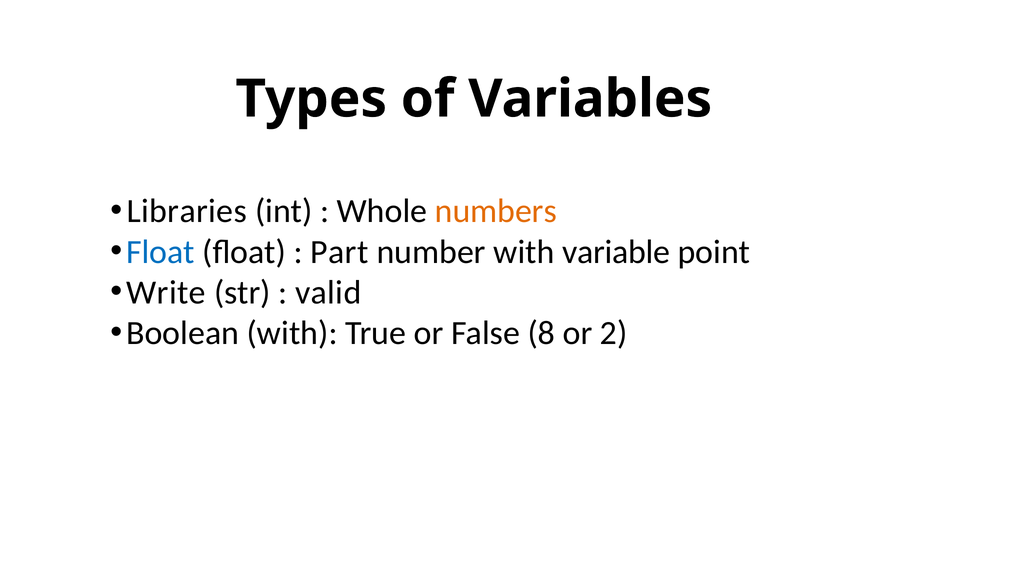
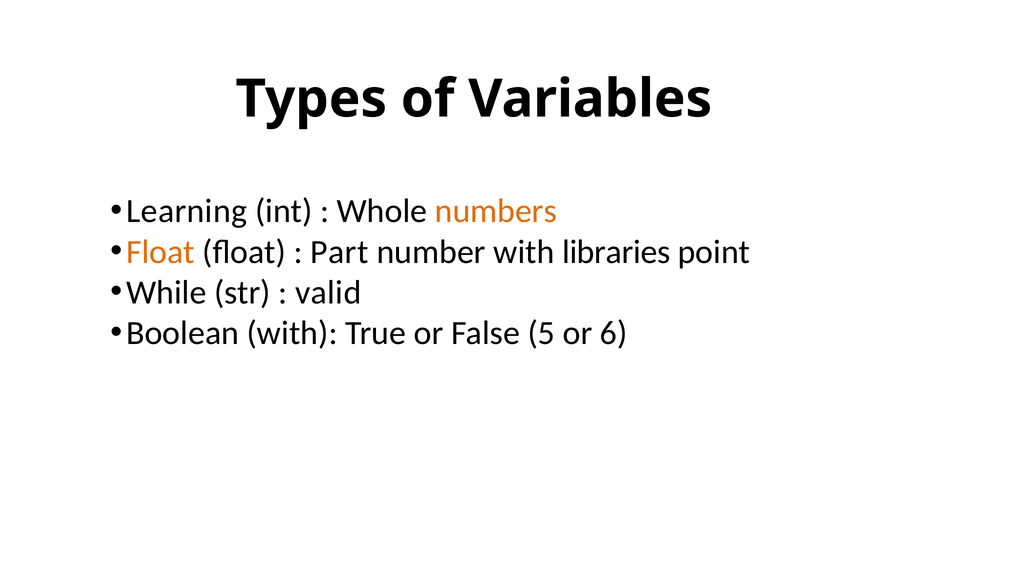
Libraries: Libraries -> Learning (187, 211)
Float colour: blue -> orange (160, 252)
variable: variable -> libraries (616, 252)
Write: Write -> While (166, 293)
8: 8 -> 5 (541, 334)
2: 2 -> 6 (614, 334)
